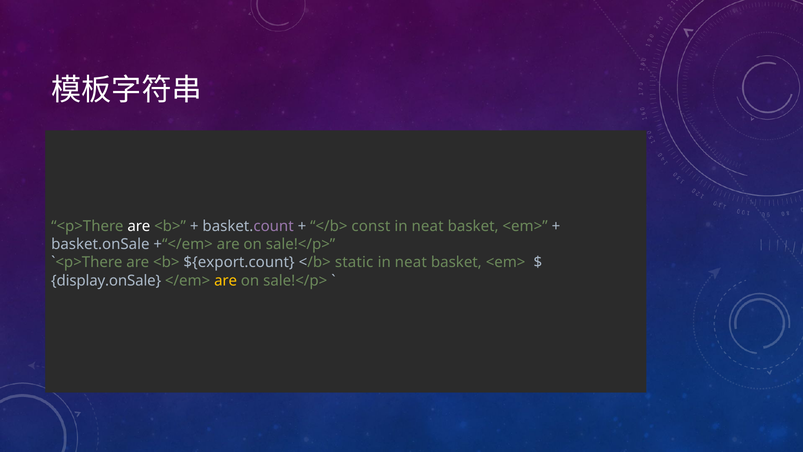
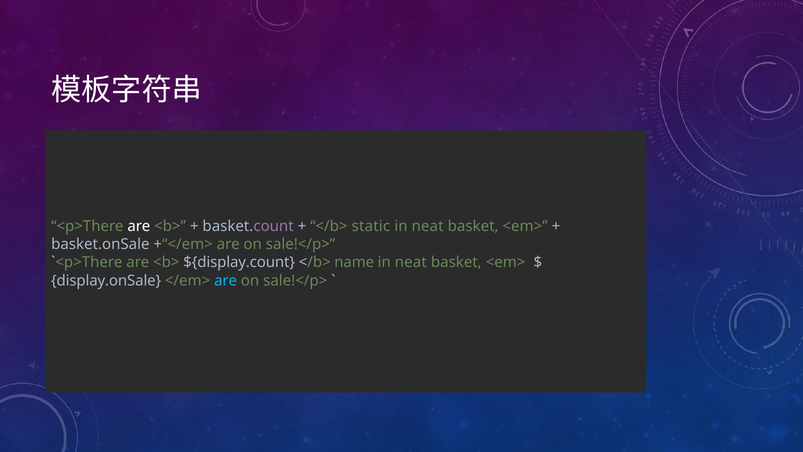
const: const -> static (371, 226)
${export.count: ${export.count -> ${display.count (239, 262)
static: static -> name (354, 262)
are colour: yellow -> light blue (226, 280)
